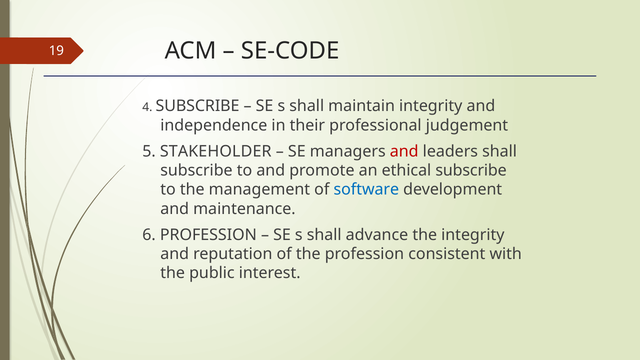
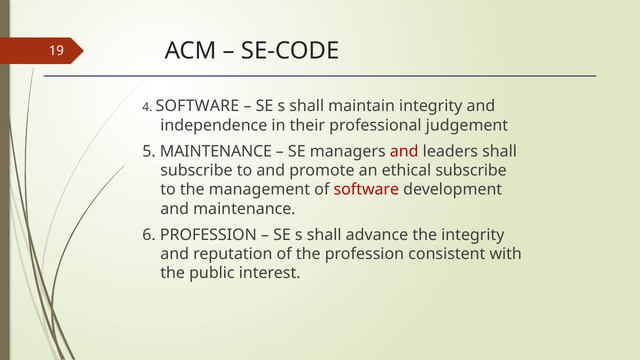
4 SUBSCRIBE: SUBSCRIBE -> SOFTWARE (197, 106)
5 STAKEHOLDER: STAKEHOLDER -> MAINTENANCE (216, 151)
software colour: blue -> red (366, 190)
